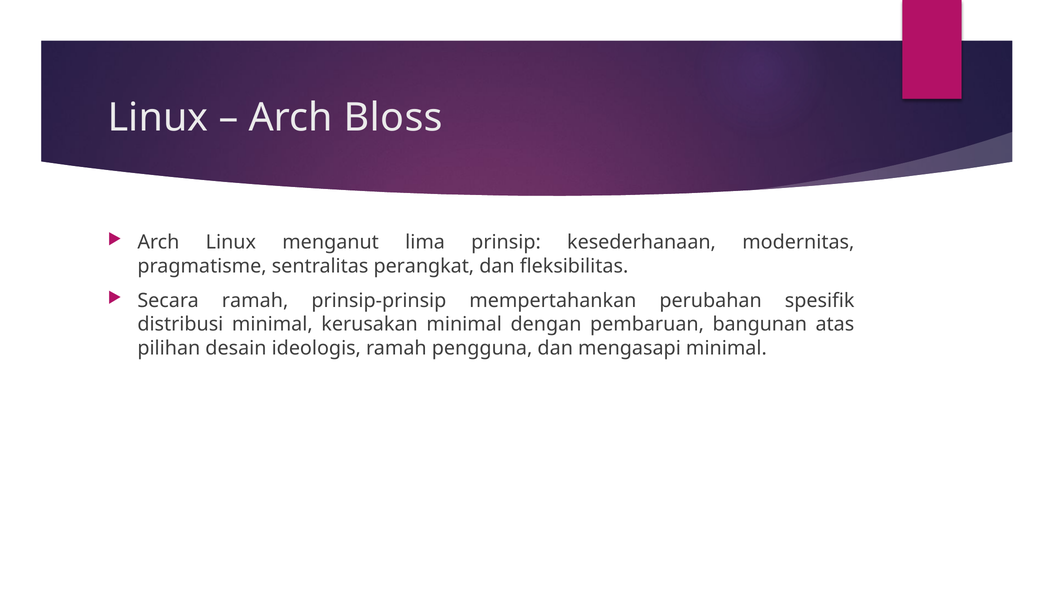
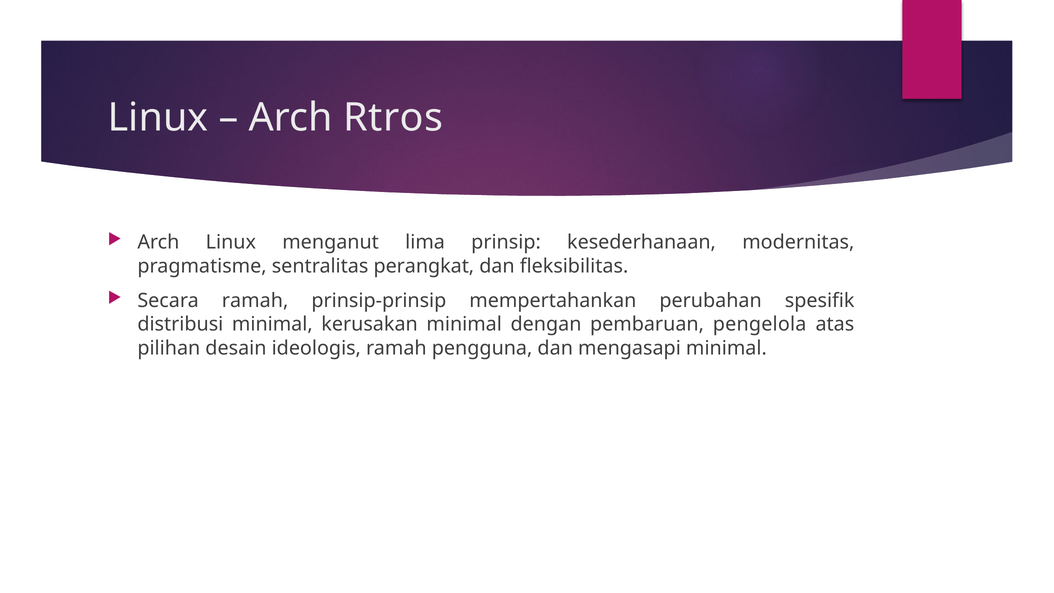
Bloss: Bloss -> Rtros (393, 117)
bangunan: bangunan -> pengelola (760, 324)
